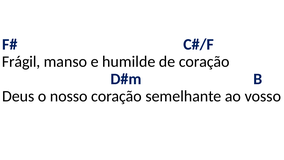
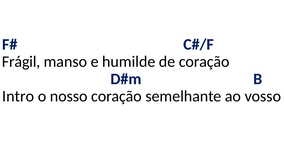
Deus: Deus -> Intro (18, 96)
